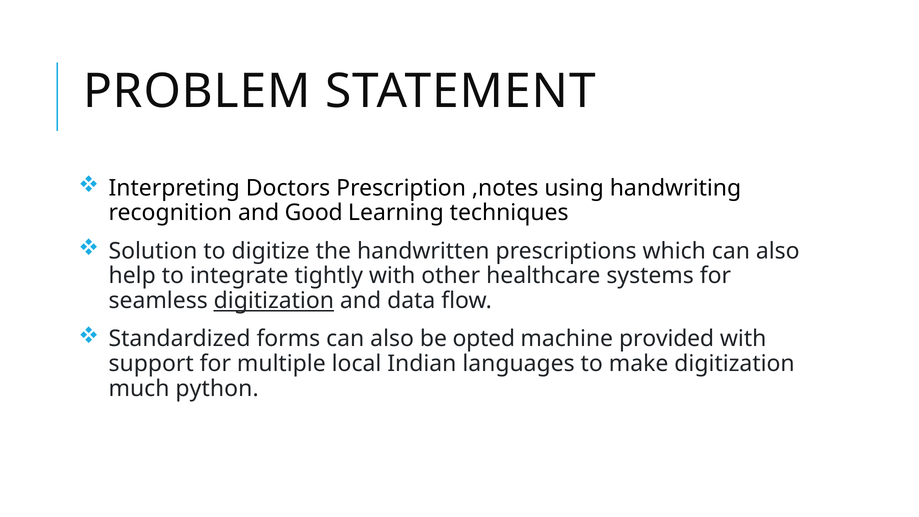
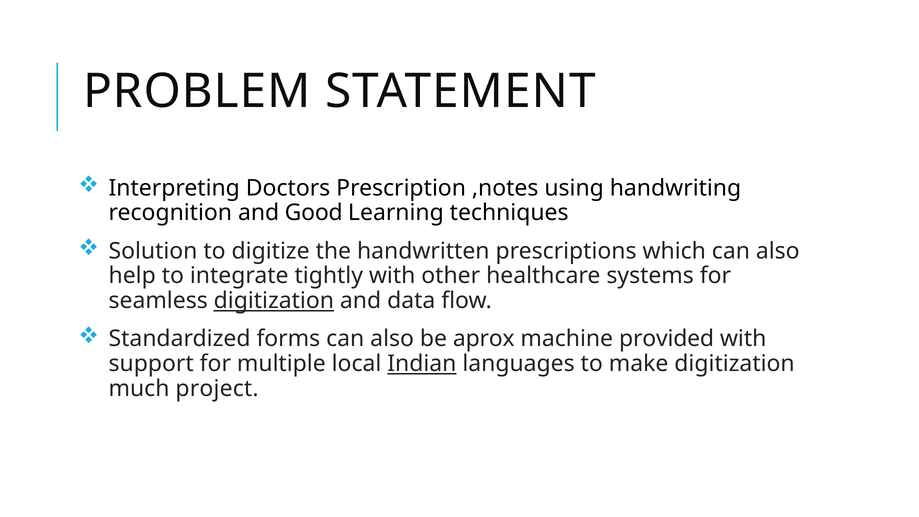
opted: opted -> aprox (484, 339)
Indian underline: none -> present (422, 364)
python: python -> project (217, 388)
